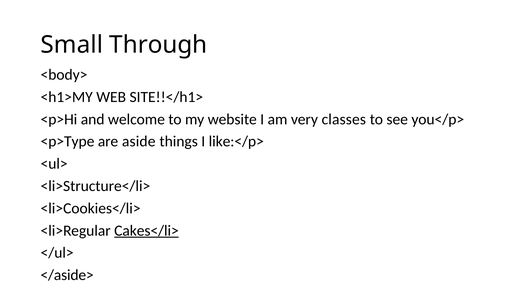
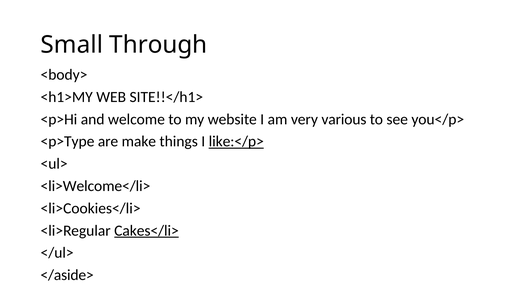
classes: classes -> various (344, 119)
aside: aside -> make (139, 142)
like:</p> underline: none -> present (236, 142)
<li>Structure</li>: <li>Structure</li> -> <li>Welcome</li> (95, 186)
